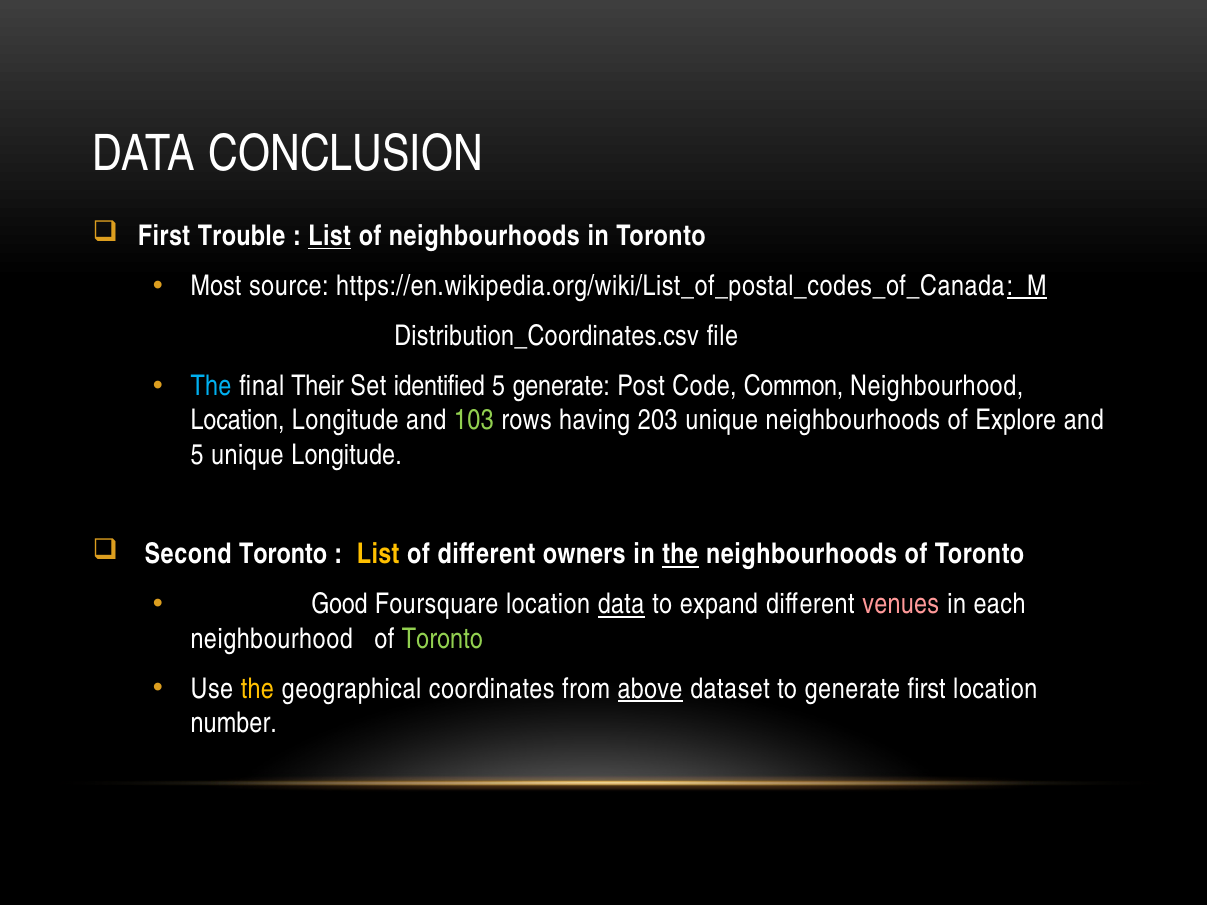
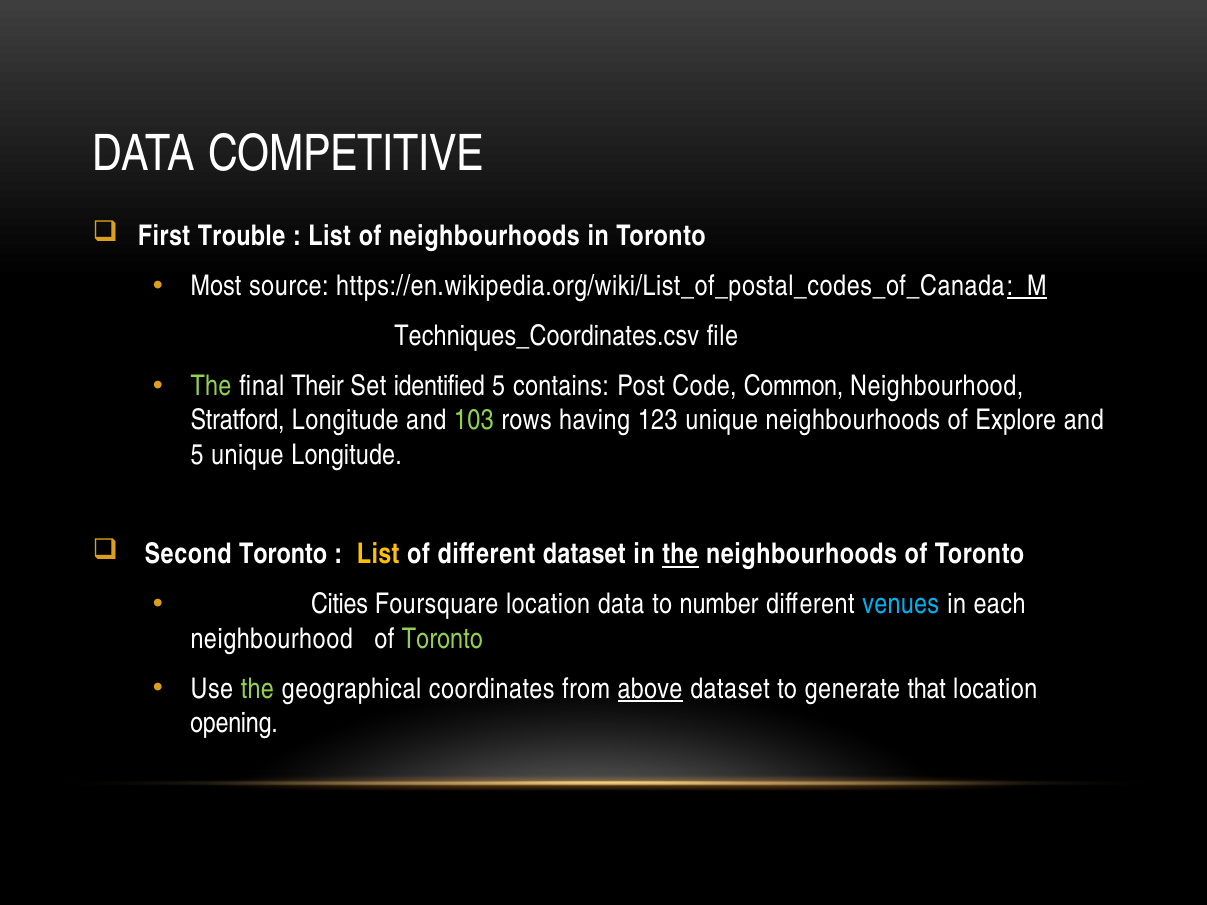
CONCLUSION: CONCLUSION -> COMPETITIVE (346, 154)
List underline: present -> none (330, 236)
Distribution_Coordinates.csv: Distribution_Coordinates.csv -> Techniques_Coordinates.csv (547, 336)
The colour: light blue -> light green (211, 386)
5 generate: generate -> contains (561, 386)
Location: Location -> Stratford (238, 421)
203: 203 -> 123 (658, 421)
different owners: owners -> dataset (584, 555)
Good: Good -> Cities (340, 605)
data underline: present -> none (621, 605)
expand: expand -> number (719, 605)
venues colour: pink -> light blue (901, 605)
the colour: yellow -> light green (257, 689)
generate first: first -> that (927, 689)
number: number -> opening (234, 723)
